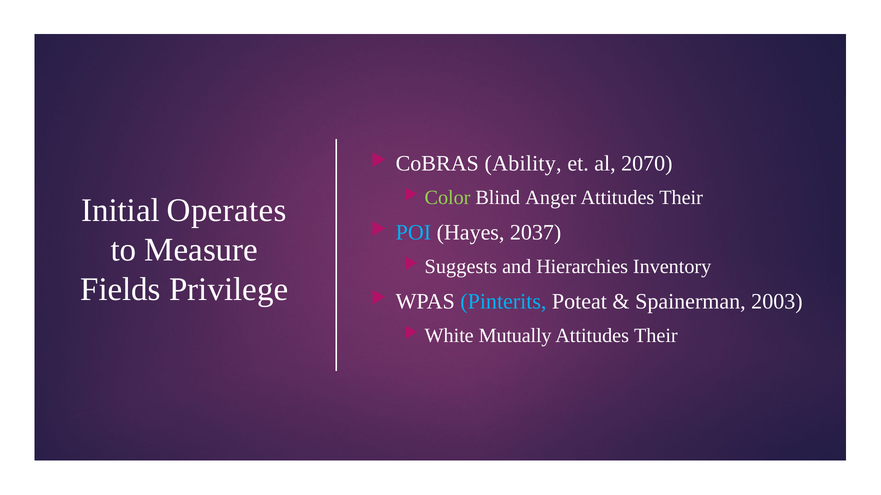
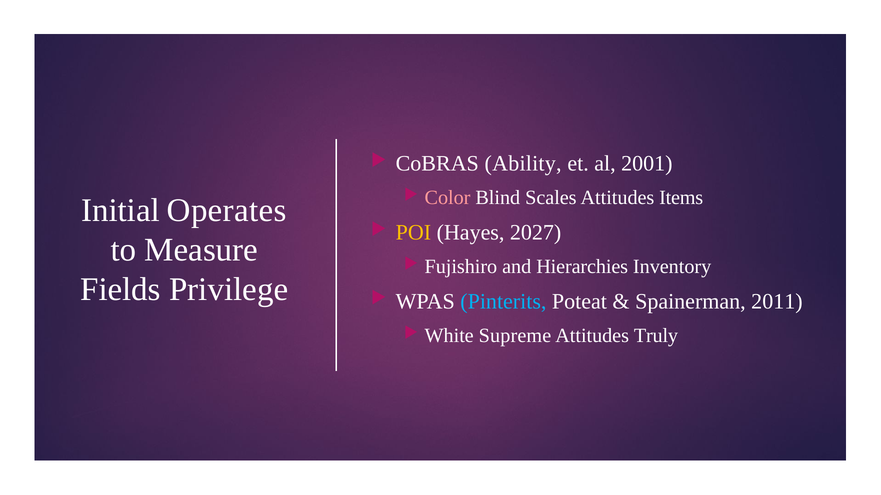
2070: 2070 -> 2001 (647, 164)
Color colour: light green -> pink (448, 198)
Anger: Anger -> Scales (551, 198)
Their: Their -> Items (681, 198)
POI colour: light blue -> yellow (413, 233)
2037: 2037 -> 2027 (536, 233)
Suggests: Suggests -> Fujishiro (461, 267)
2003: 2003 -> 2011 (777, 302)
Mutually: Mutually -> Supreme (515, 336)
Their: Their -> Truly (656, 336)
